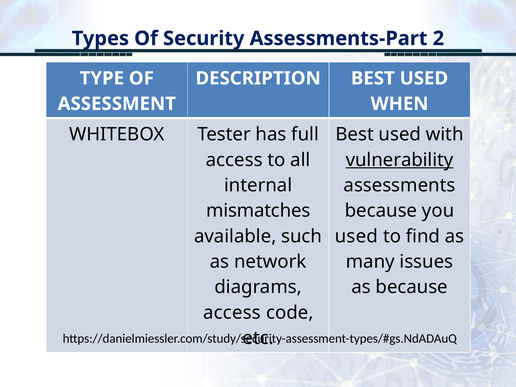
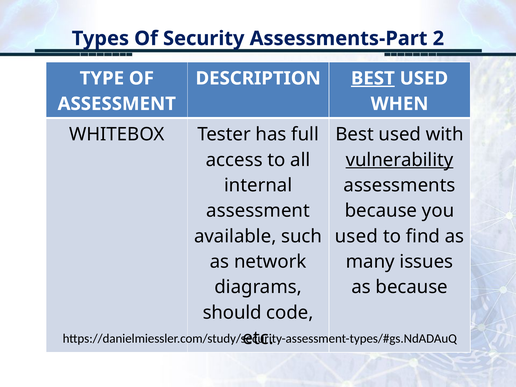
BEST underline: none -> present (373, 78)
mismatches: mismatches -> assessment (258, 211)
access: access -> should (232, 313)
